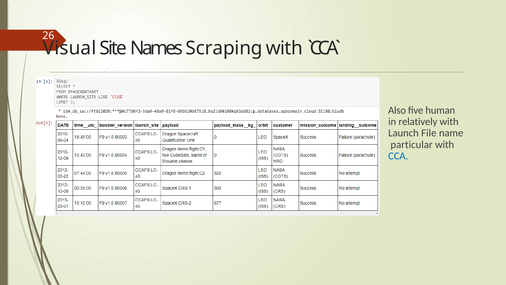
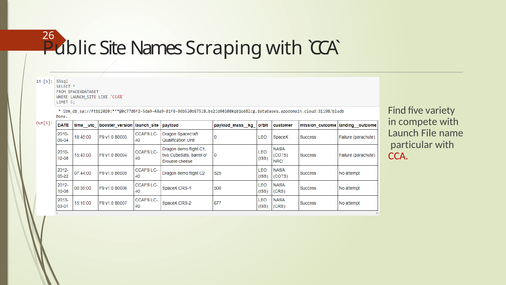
Visual: Visual -> Public (70, 48)
Also: Also -> Find (397, 110)
human: human -> variety (440, 110)
relatively: relatively -> compete (418, 122)
CCA colour: blue -> red (398, 156)
